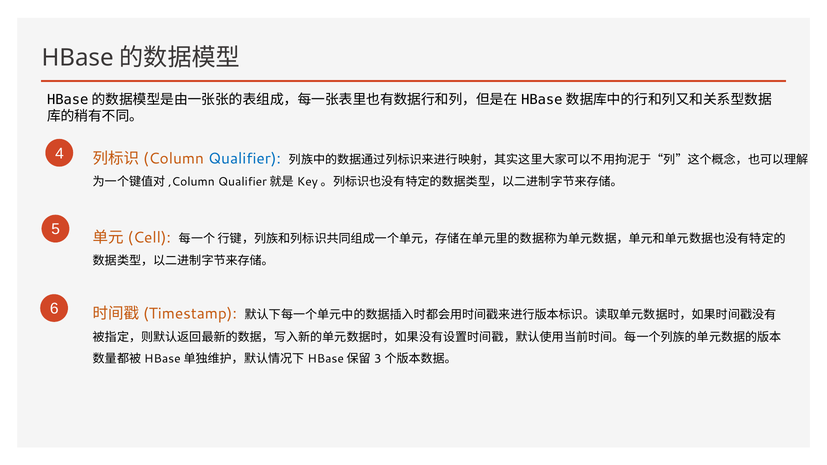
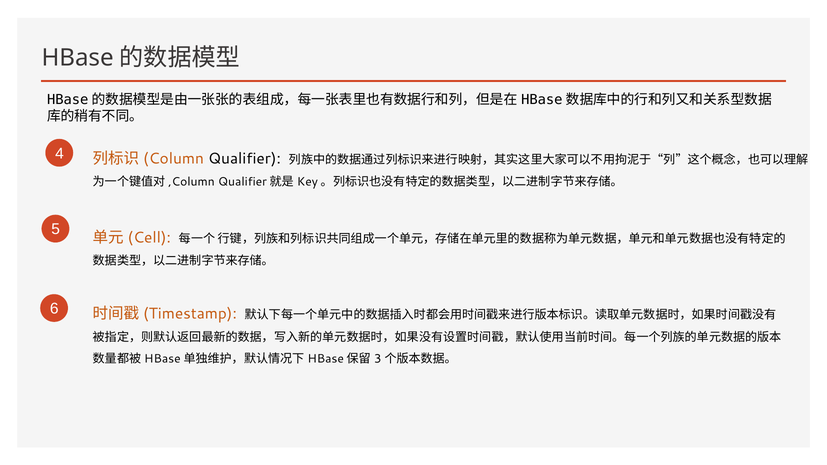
Qualifier colour: blue -> black (245, 159)
